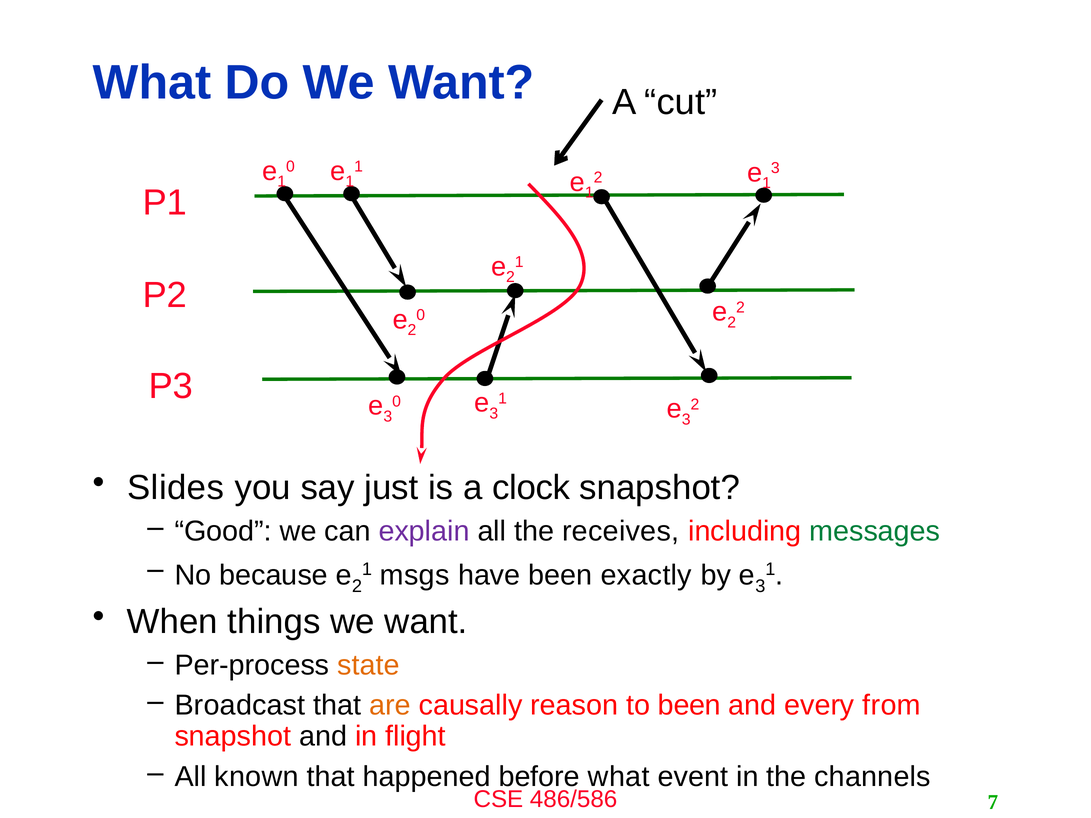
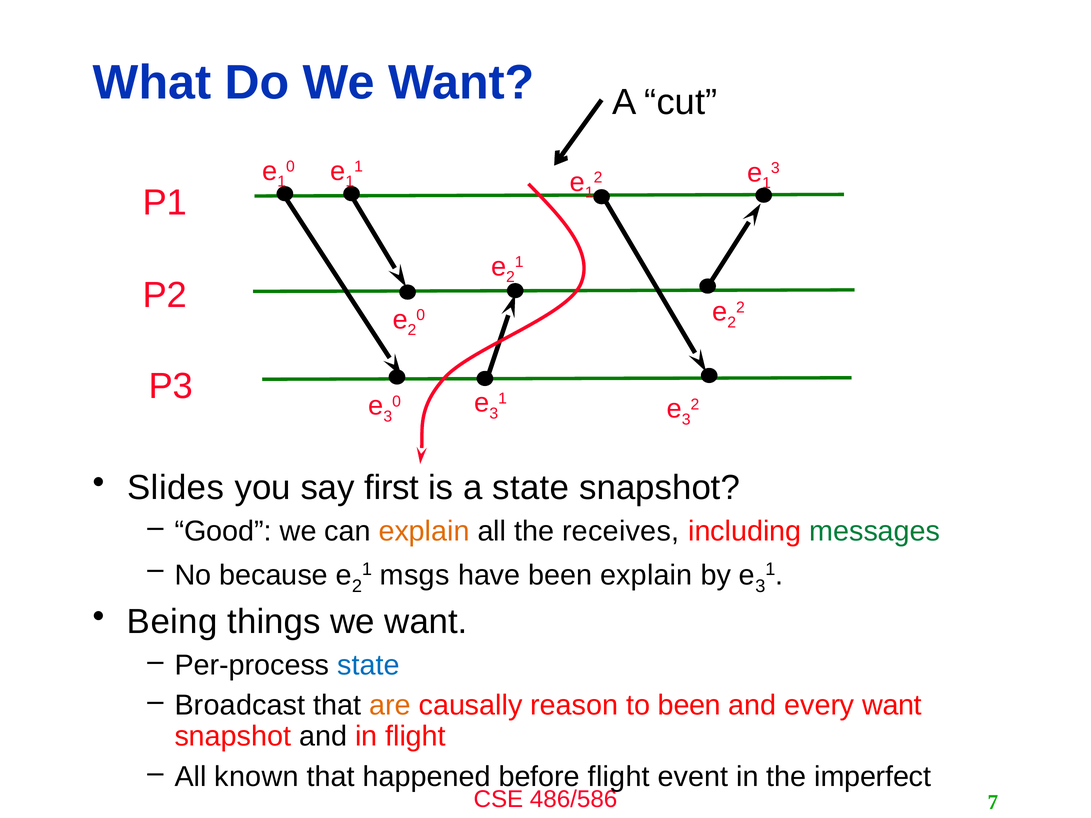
just: just -> first (392, 488)
a clock: clock -> state (531, 488)
explain colour: purple -> orange (424, 531)
been exactly: exactly -> explain (646, 575)
When: When -> Being (172, 622)
state colour: orange -> blue (368, 665)
every from: from -> want (892, 705)
before what: what -> flight (619, 777)
channels: channels -> imperfect (873, 777)
